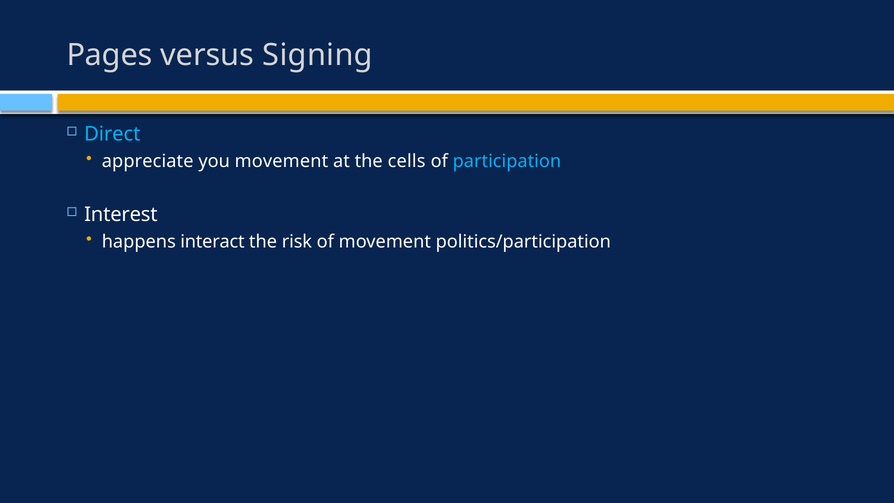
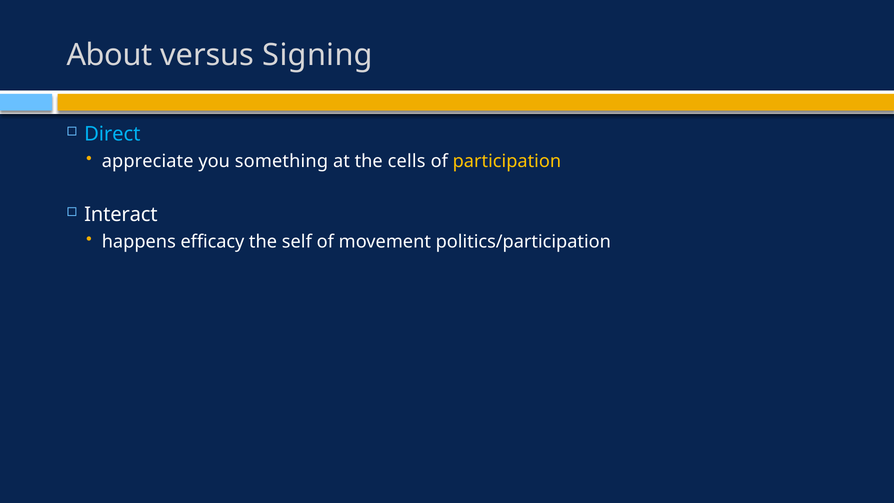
Pages: Pages -> About (110, 55)
you movement: movement -> something (281, 161)
participation colour: light blue -> yellow (507, 161)
Interest: Interest -> Interact (121, 215)
interact: interact -> efficacy (212, 241)
risk: risk -> self (297, 241)
